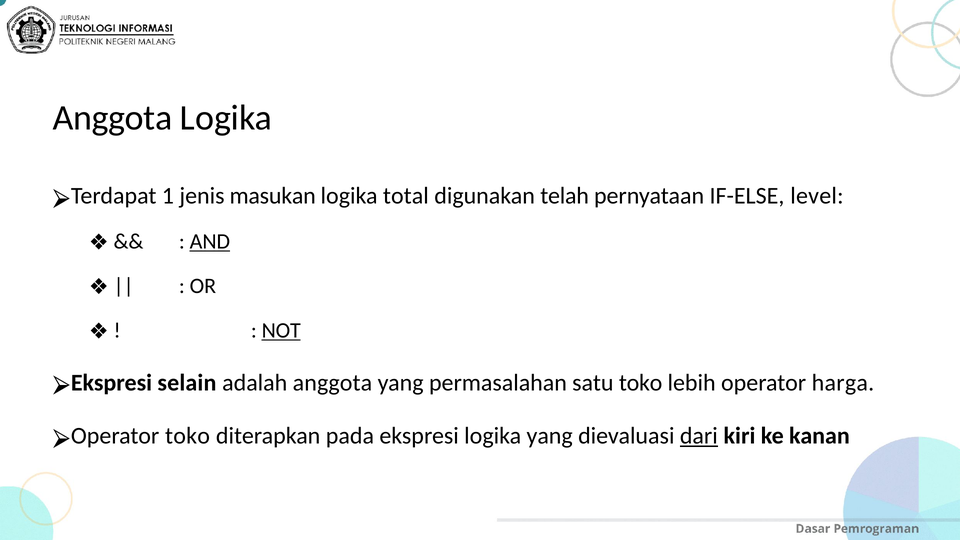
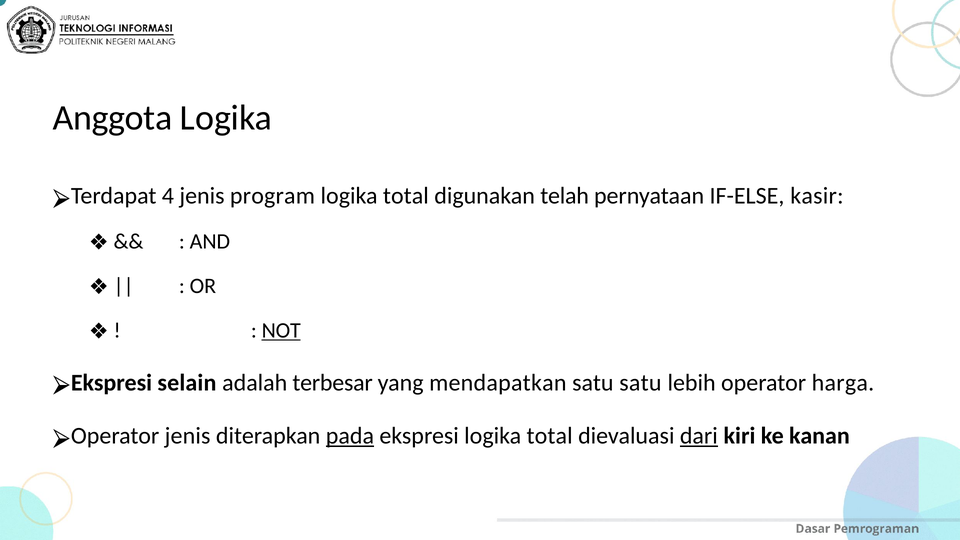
1: 1 -> 4 (168, 196)
masukan: masukan -> program (272, 196)
level: level -> kasir (817, 196)
AND underline: present -> none (210, 241)
adalah anggota: anggota -> terbesar (333, 383)
permasalahan: permasalahan -> mendapatkan (498, 383)
satu toko: toko -> satu (640, 383)
Operator toko: toko -> jenis (188, 436)
pada underline: none -> present (350, 436)
ekspresi logika yang: yang -> total (550, 436)
